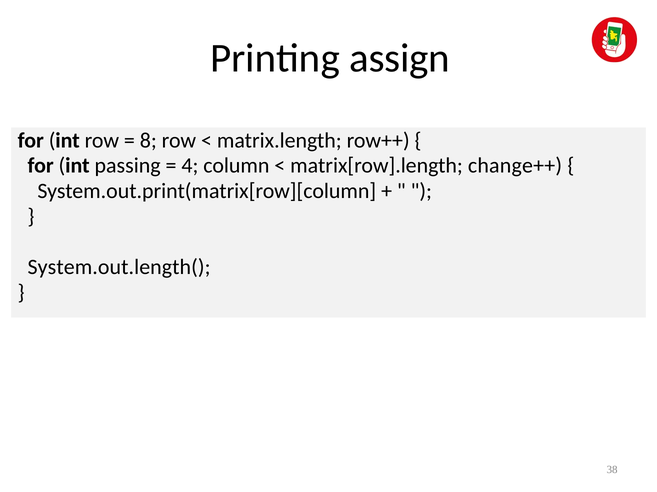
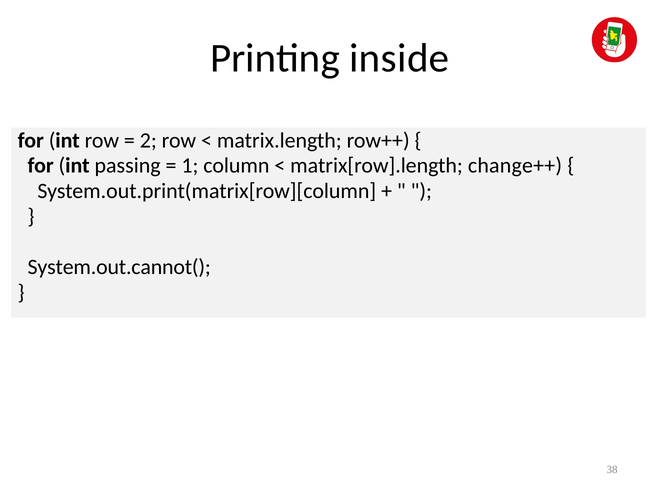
assign: assign -> inside (399, 58)
8: 8 -> 2 (148, 141)
4: 4 -> 1 (190, 166)
System.out.length(: System.out.length( -> System.out.cannot( (119, 268)
